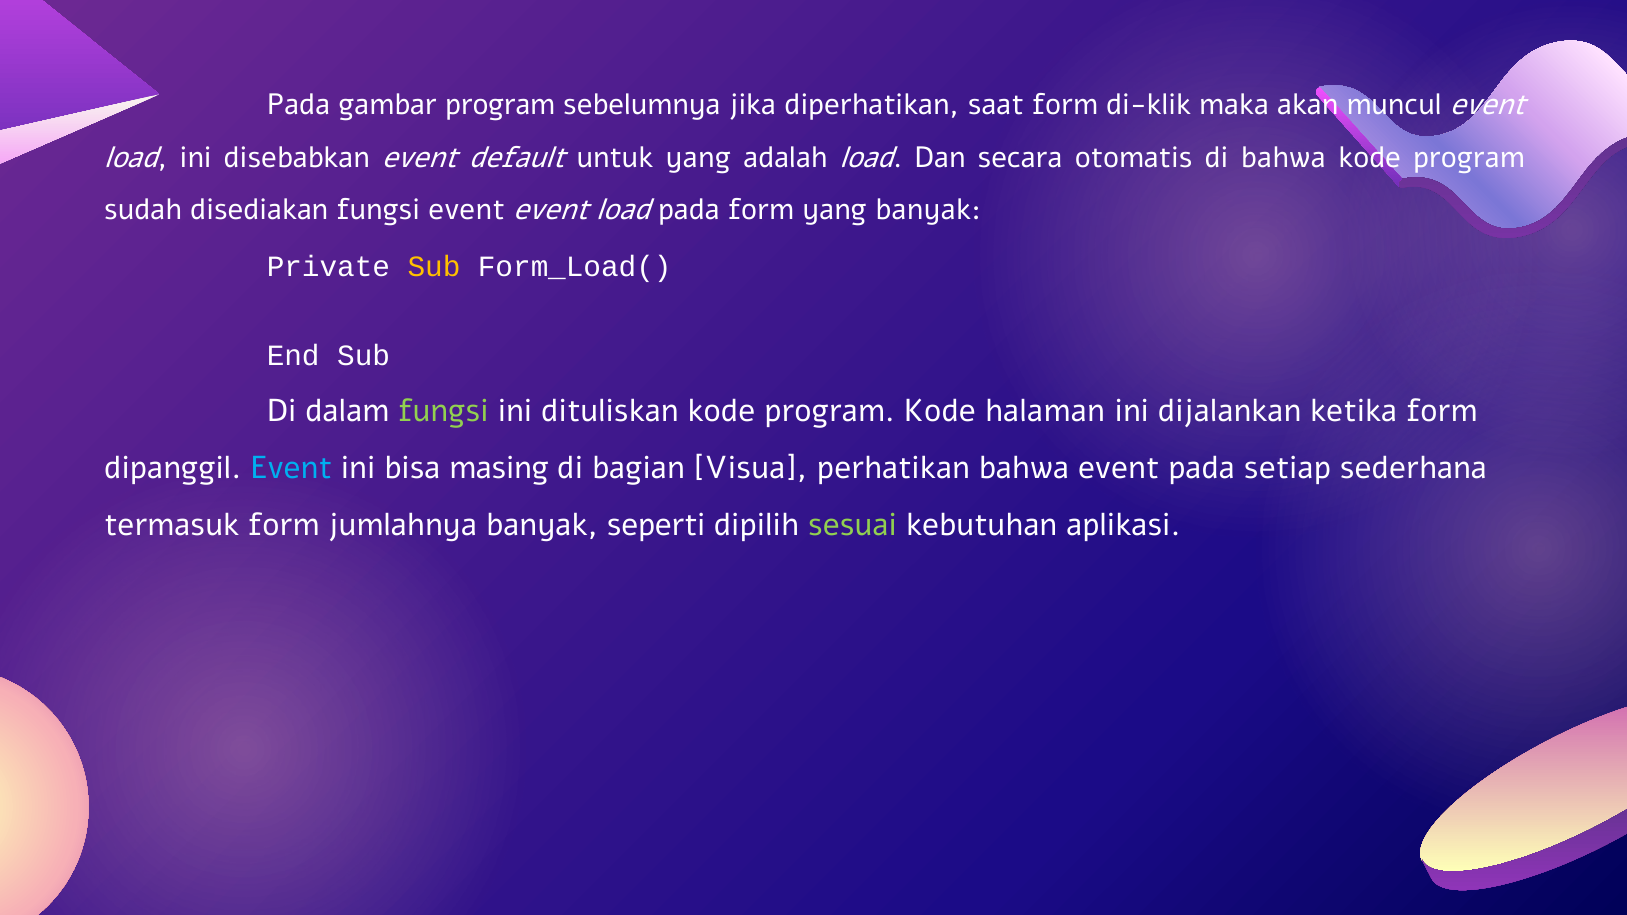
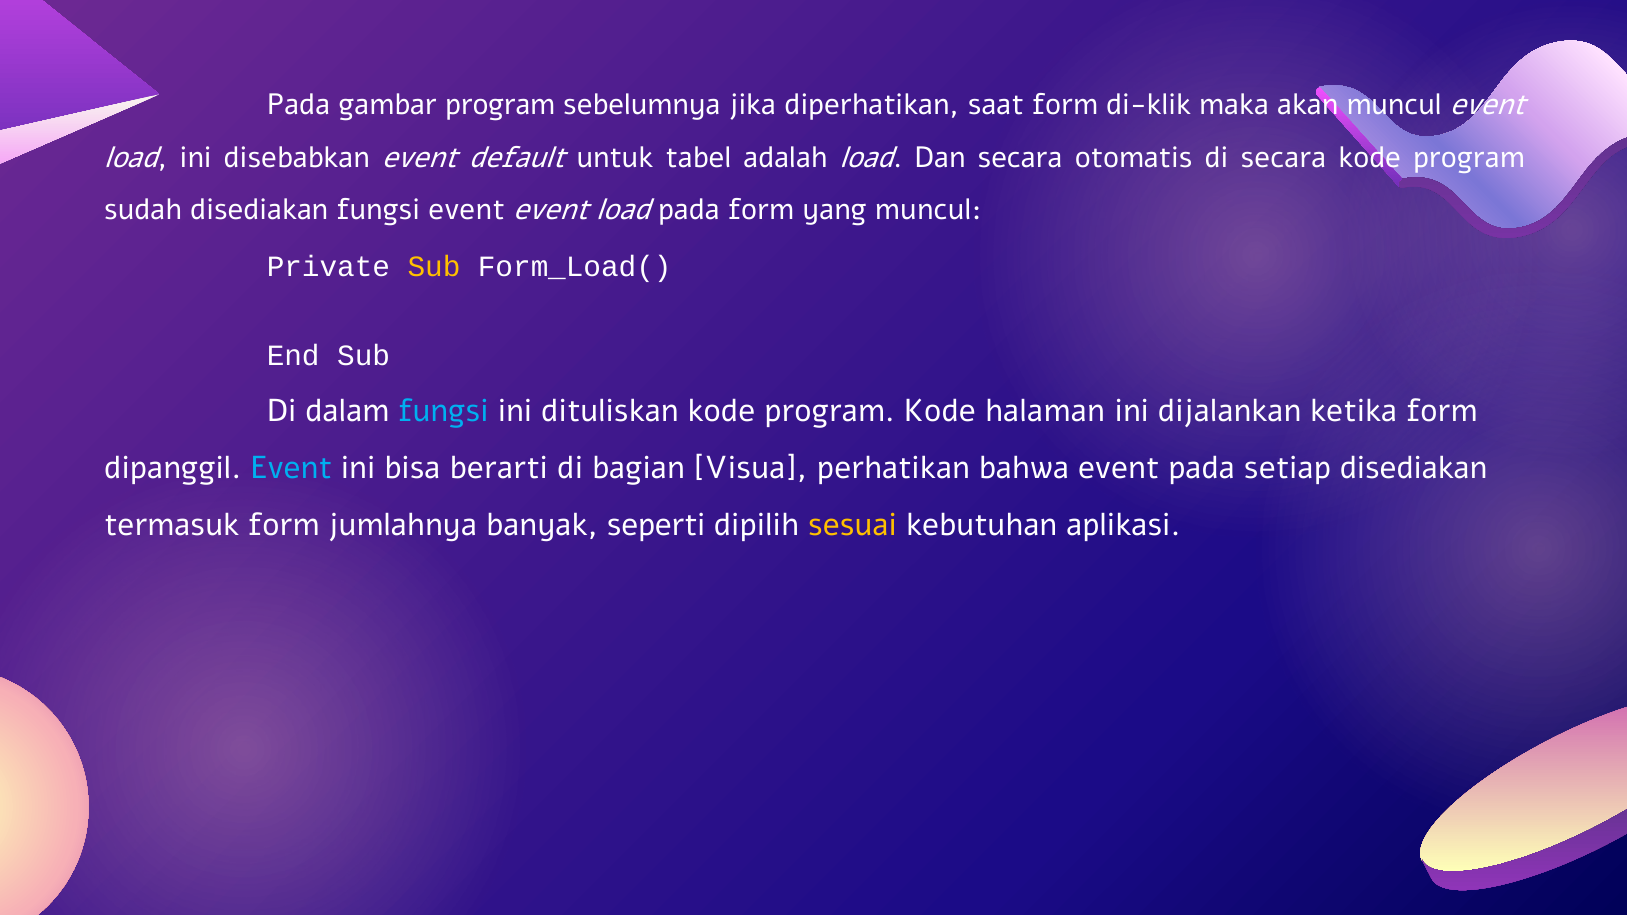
untuk yang: yang -> tabel (698, 157)
di bahwa: bahwa -> secara (1283, 157)
yang banyak: banyak -> muncul (928, 210)
fungsi colour: light green -> light blue (444, 411)
masing: masing -> berarti (499, 468)
setiap sederhana: sederhana -> disediakan (1414, 468)
sesuai colour: light green -> yellow (853, 525)
